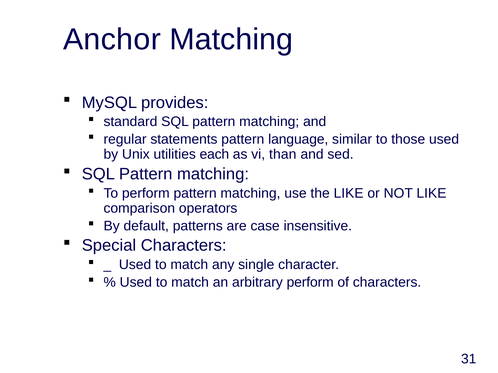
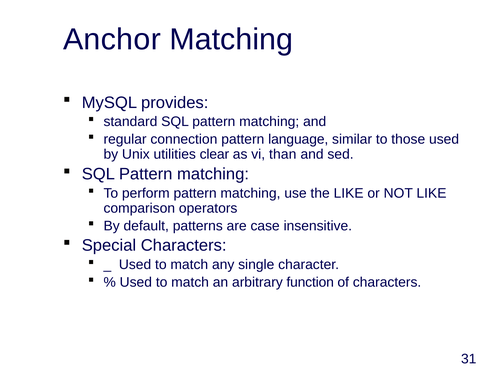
statements: statements -> connection (184, 140)
each: each -> clear (214, 155)
arbitrary perform: perform -> function (310, 283)
